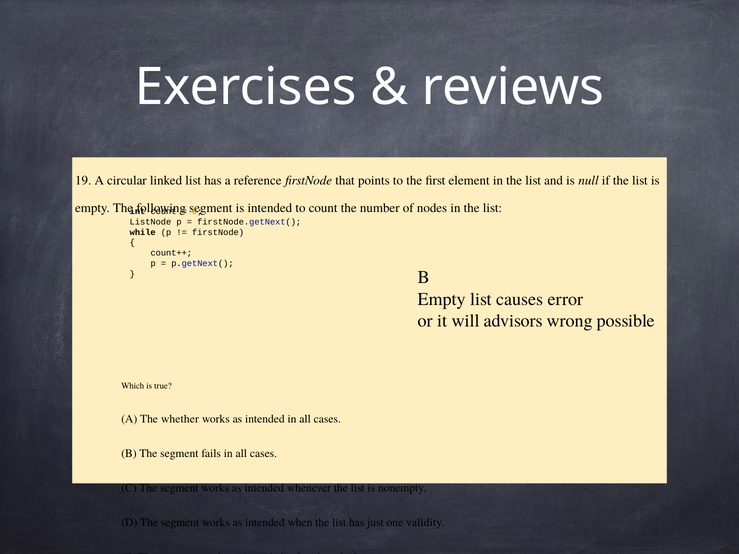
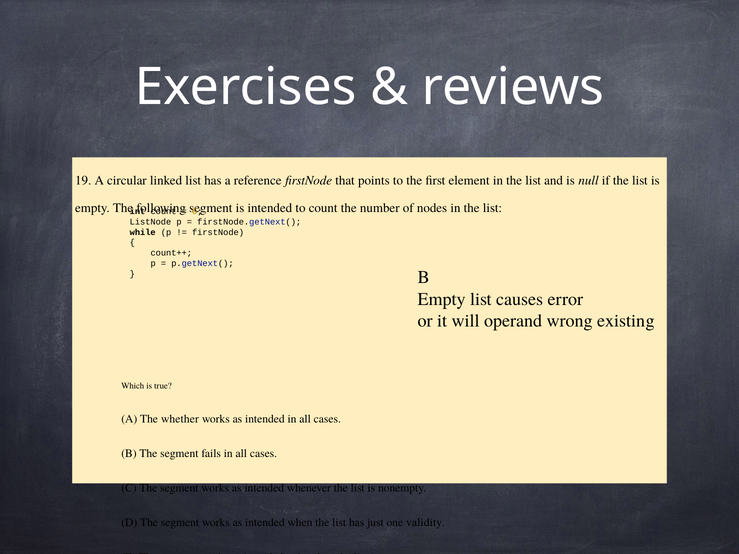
advisors: advisors -> operand (513, 321)
possible: possible -> existing (626, 321)
